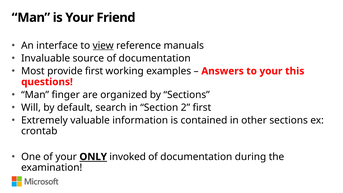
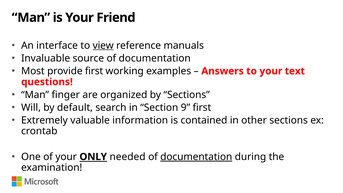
this: this -> text (295, 71)
2: 2 -> 9 (185, 107)
invoked: invoked -> needed (128, 157)
documentation underline: none -> present (196, 157)
